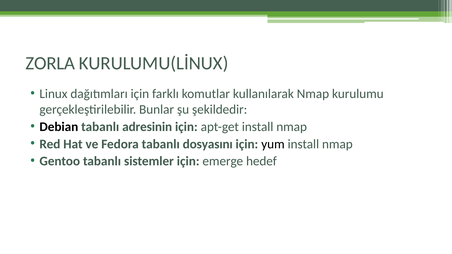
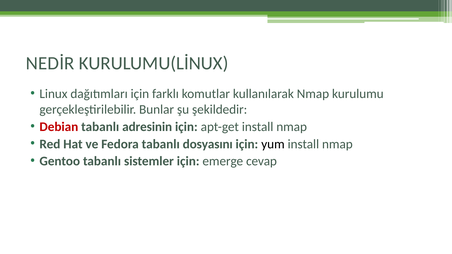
ZORLA: ZORLA -> NEDİR (50, 63)
Debian colour: black -> red (59, 127)
hedef: hedef -> cevap (261, 161)
